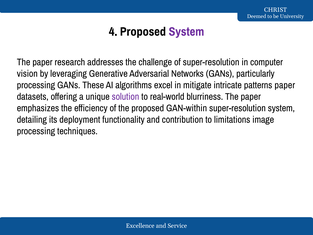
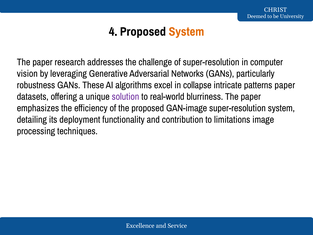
System colour: purple -> orange (186, 32)
processing: processing -> robustness (36, 85)
mitigate: mitigate -> collapse (197, 85)
GAN-within: GAN-within -> GAN-image (187, 108)
